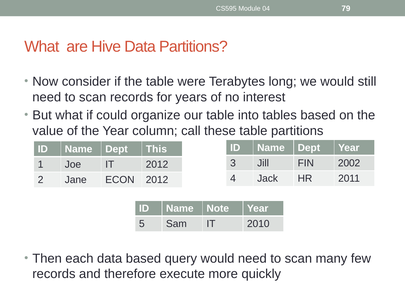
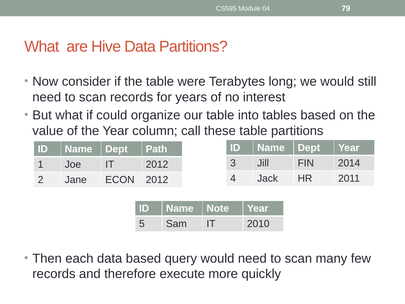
This: This -> Path (157, 149)
2002: 2002 -> 2014 (349, 163)
